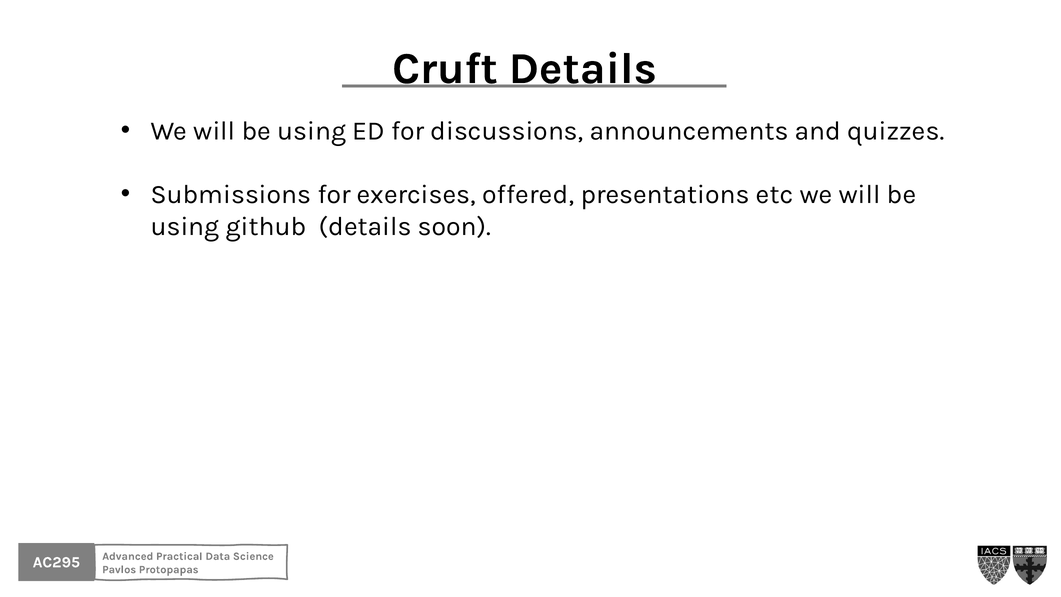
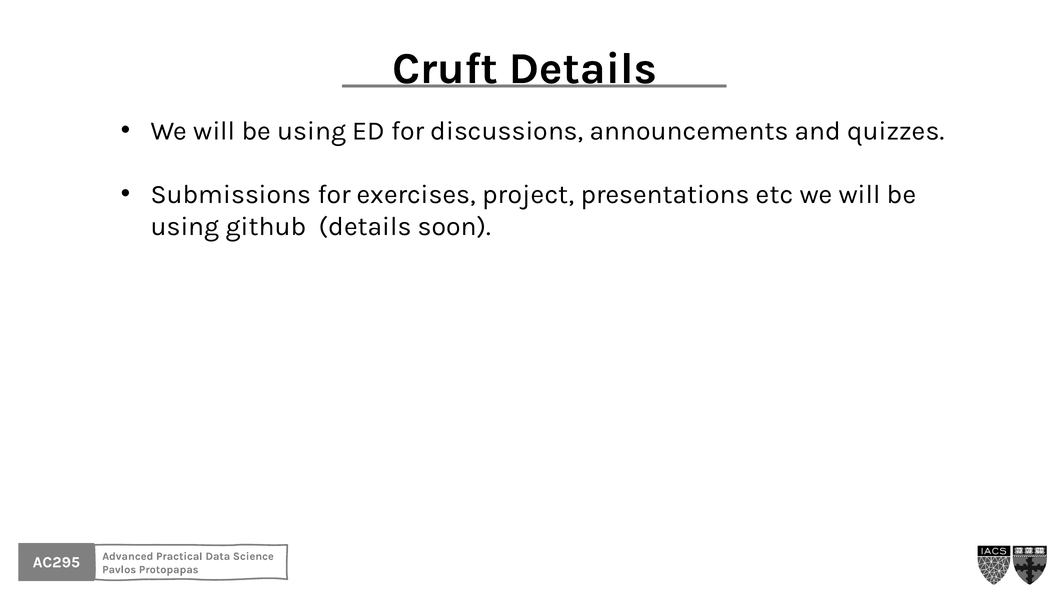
offered: offered -> project (528, 194)
